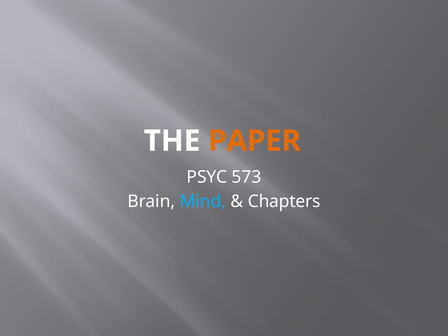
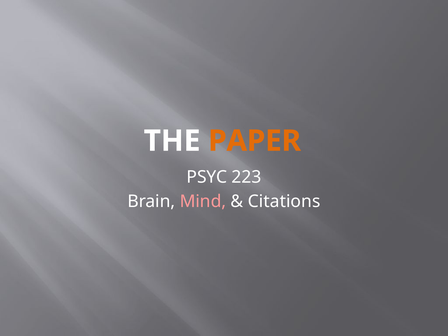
573: 573 -> 223 (247, 177)
Mind colour: light blue -> pink (203, 202)
Chapters: Chapters -> Citations (284, 202)
